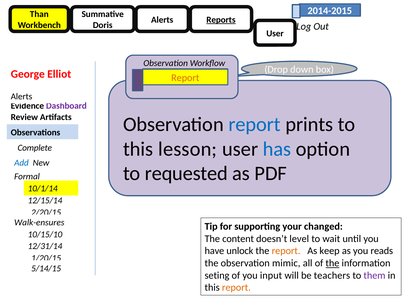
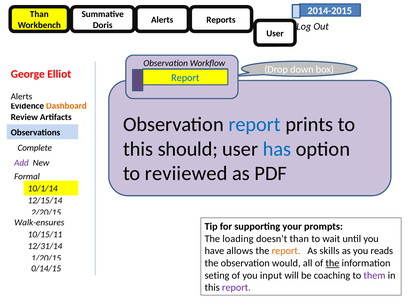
Reports underline: present -> none (221, 20)
Report colour: orange -> blue (185, 78)
Dashboard colour: purple -> orange (66, 106)
lesson: lesson -> should (188, 149)
Add colour: blue -> purple (21, 163)
requested: requested -> reviiewed (186, 173)
changed: changed -> prompts (323, 226)
10/15/10: 10/15/10 -> 10/15/11 (45, 234)
content: content -> loading (238, 239)
doesn’t level: level -> than (299, 239)
unlock: unlock -> allows (240, 251)
keep: keep -> skills (330, 251)
mimic: mimic -> would (286, 263)
5/14/15: 5/14/15 -> 0/14/15 (46, 268)
teachers: teachers -> coaching (332, 275)
report colour: orange -> purple (236, 288)
